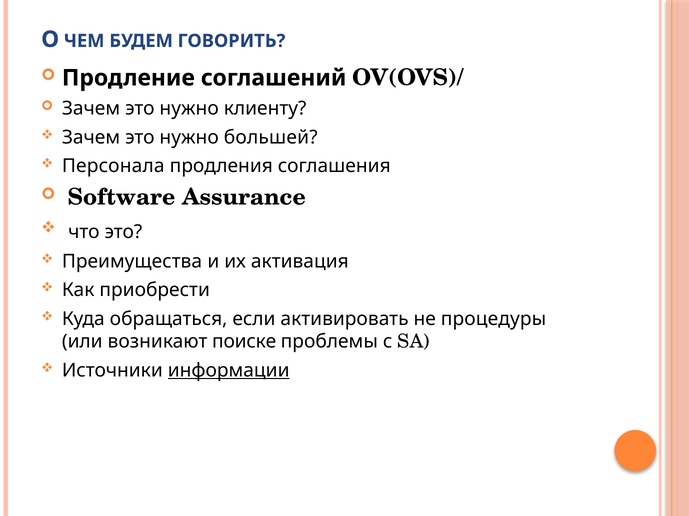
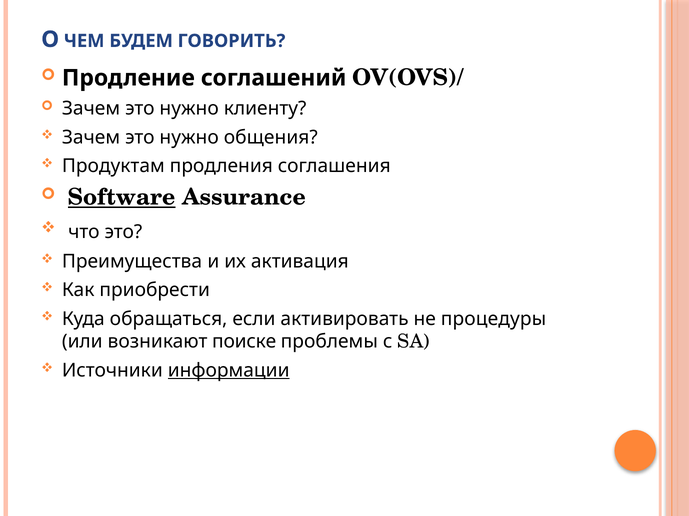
большей: большей -> общения (271, 138)
Персонала: Персонала -> Продуктам (113, 166)
Software underline: none -> present (122, 198)
